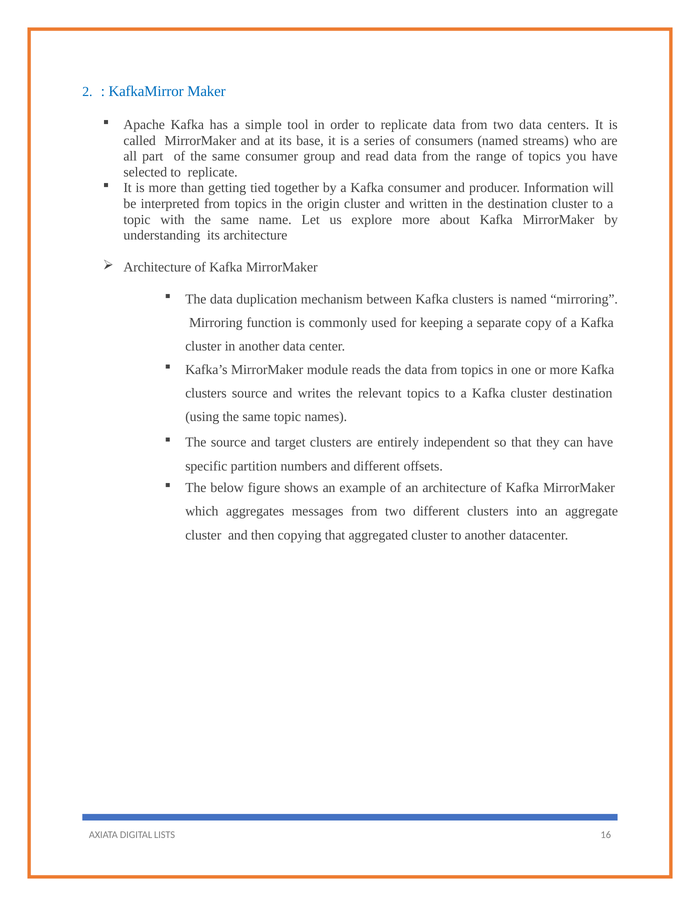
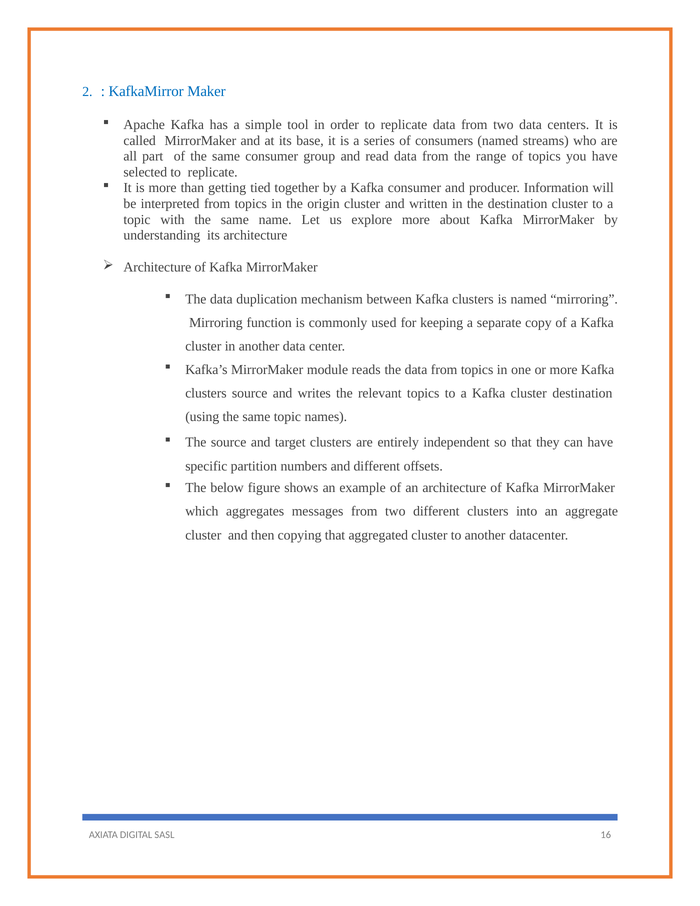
LISTS: LISTS -> SASL (164, 835)
